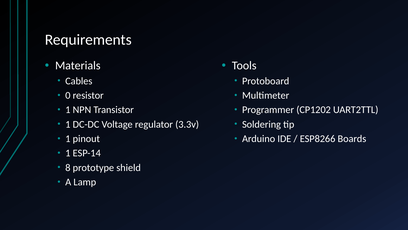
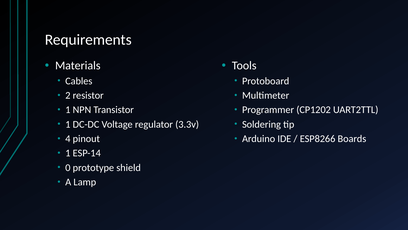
0: 0 -> 2 (68, 95)
1: 1 -> 4 (68, 139)
8: 8 -> 0 (68, 167)
